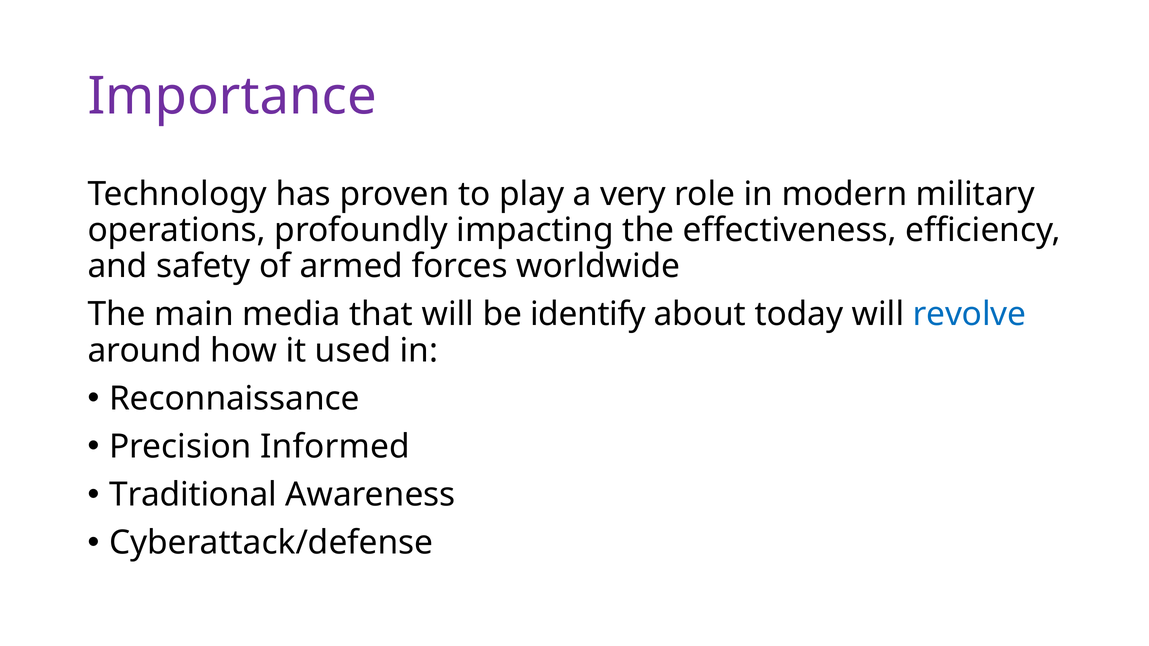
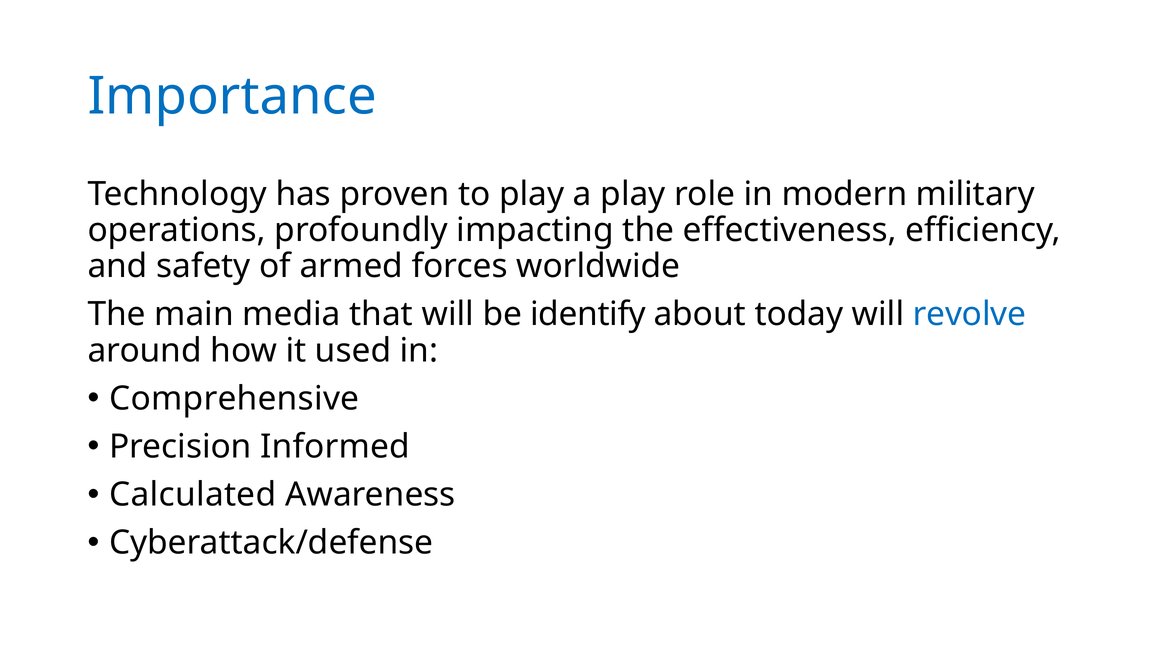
Importance colour: purple -> blue (232, 97)
a very: very -> play (633, 194)
Reconnaissance: Reconnaissance -> Comprehensive (234, 399)
Traditional: Traditional -> Calculated (193, 495)
